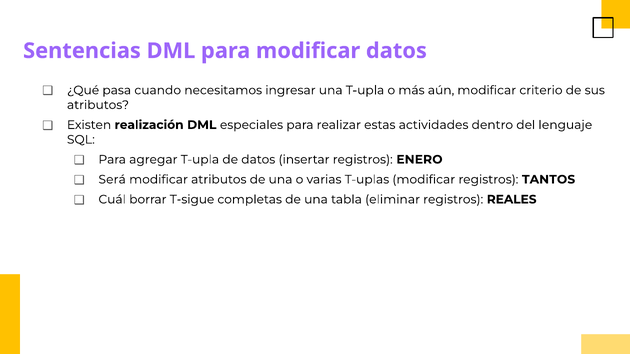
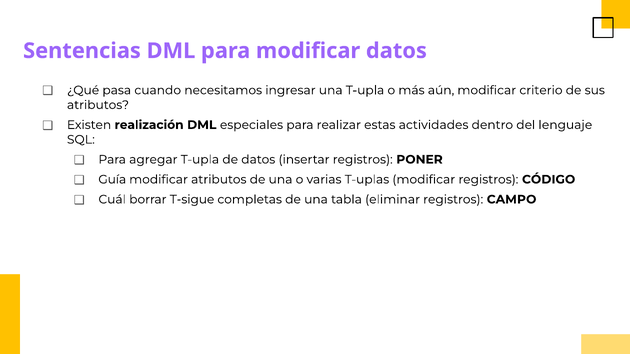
ENERO: ENERO -> PONER (420, 160)
Será: Será -> Guía (112, 180)
TANTOS: TANTOS -> CÓDIGO (549, 180)
REALES: REALES -> CAMPO (512, 200)
